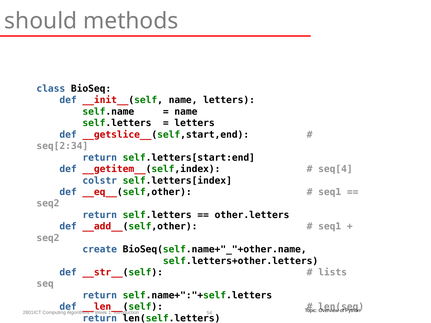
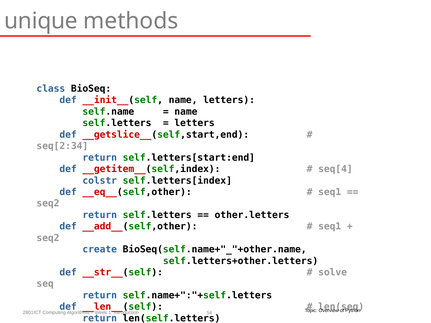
should: should -> unique (41, 21)
lists: lists -> solve (333, 273)
